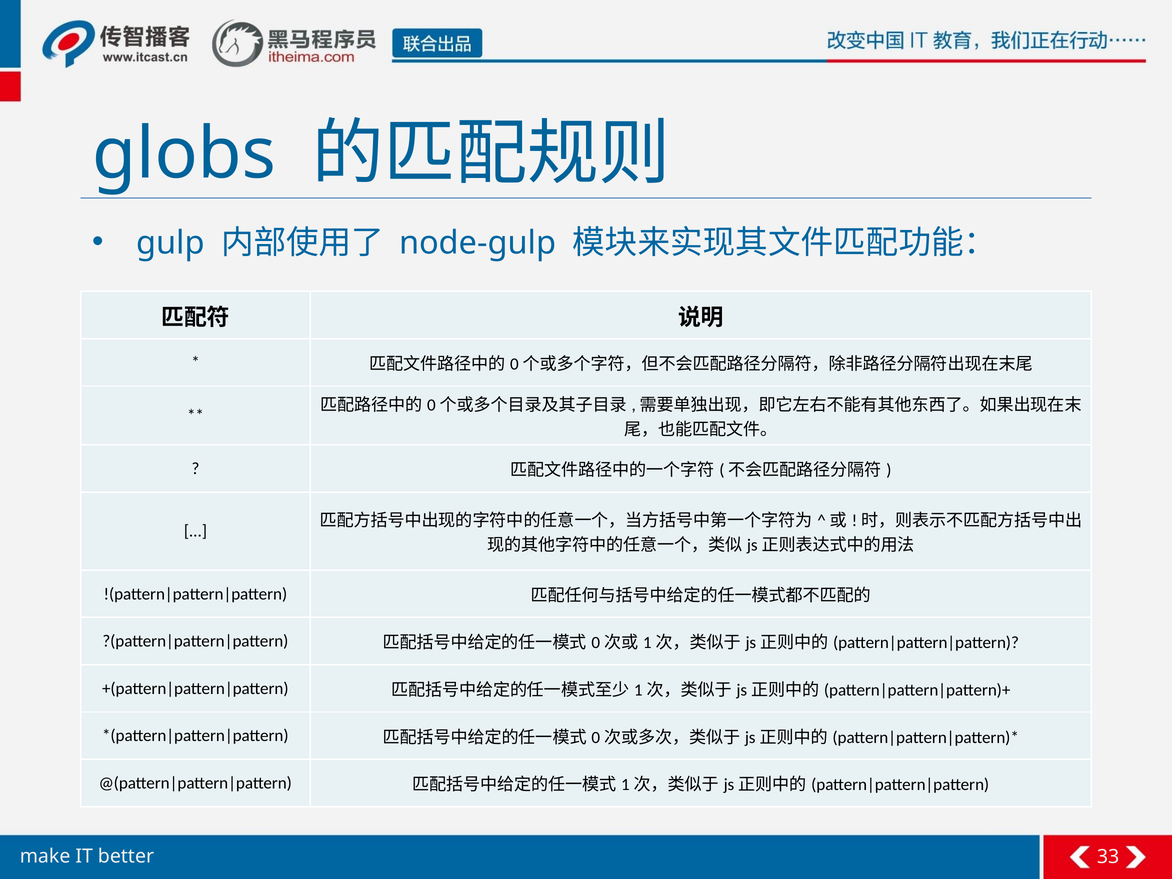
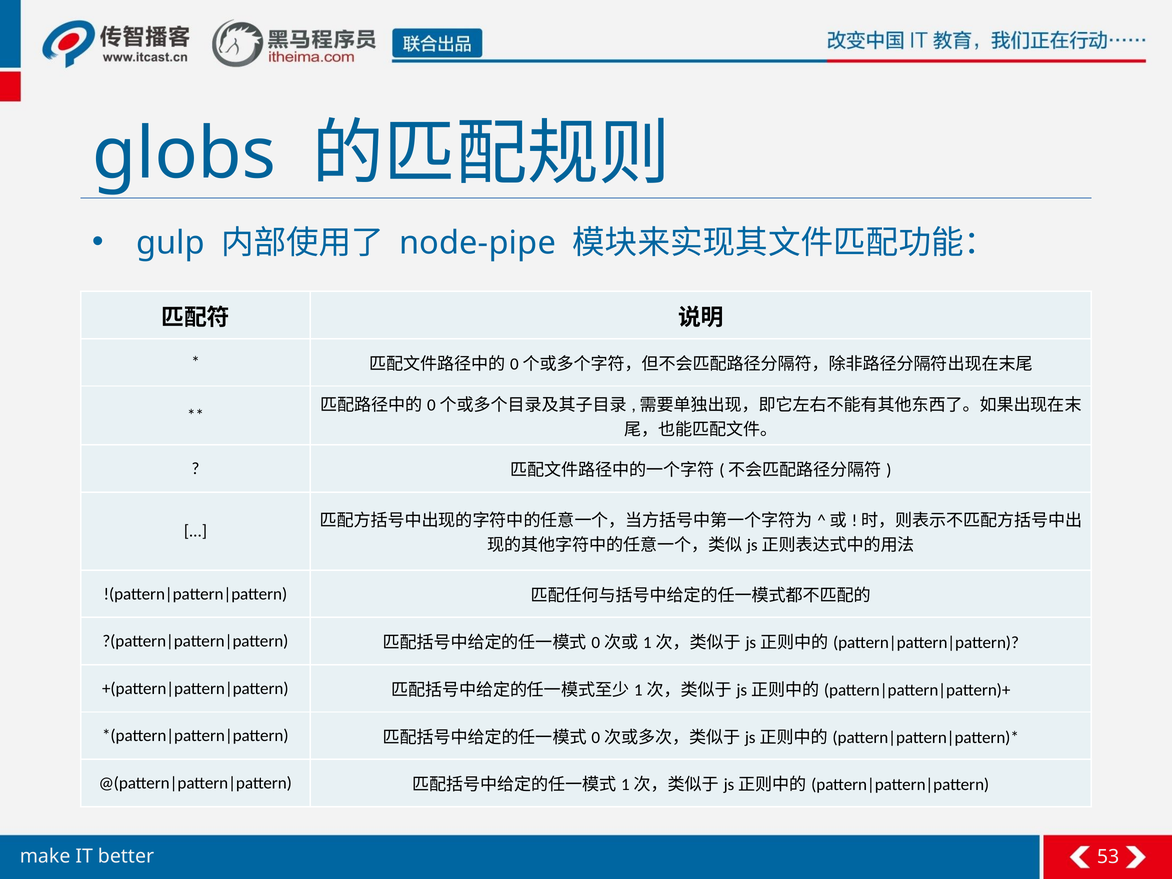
node-gulp: node-gulp -> node-pipe (478, 243)
33: 33 -> 53 (1108, 857)
